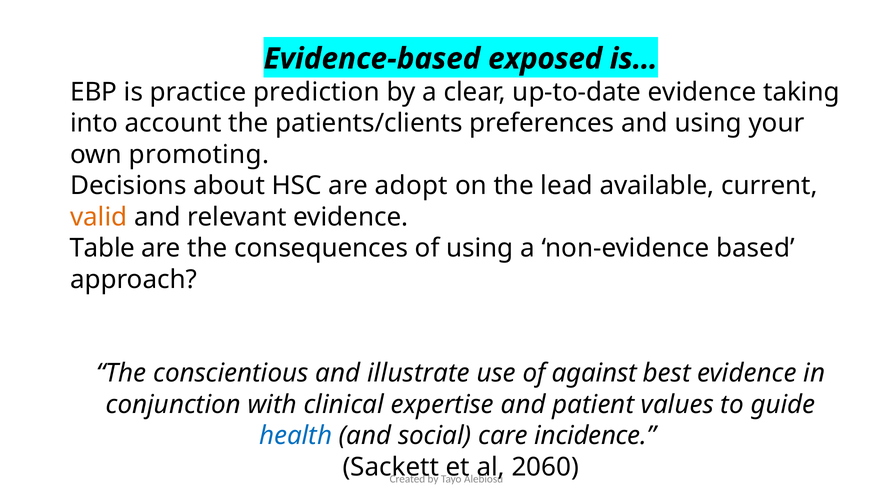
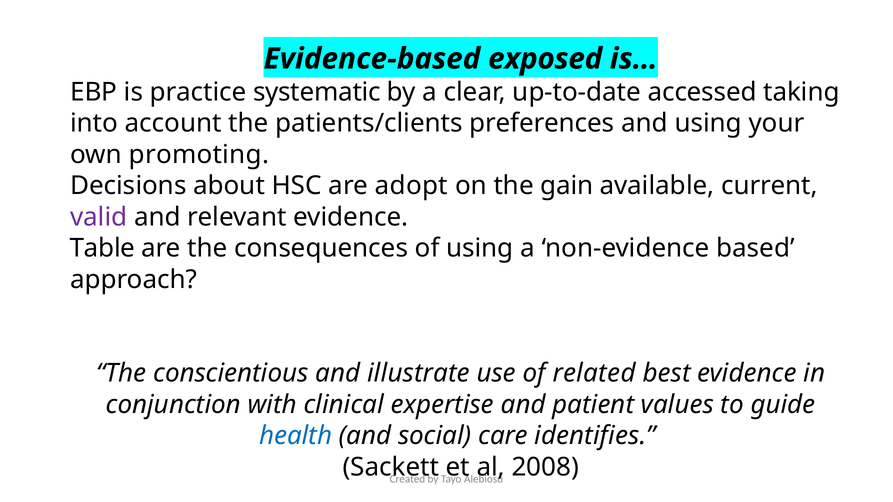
prediction: prediction -> systematic (317, 92)
up-to-date evidence: evidence -> accessed (702, 92)
lead: lead -> gain (567, 186)
valid colour: orange -> purple (99, 217)
against: against -> related (594, 374)
incidence: incidence -> identifies (595, 436)
2060: 2060 -> 2008 (545, 467)
